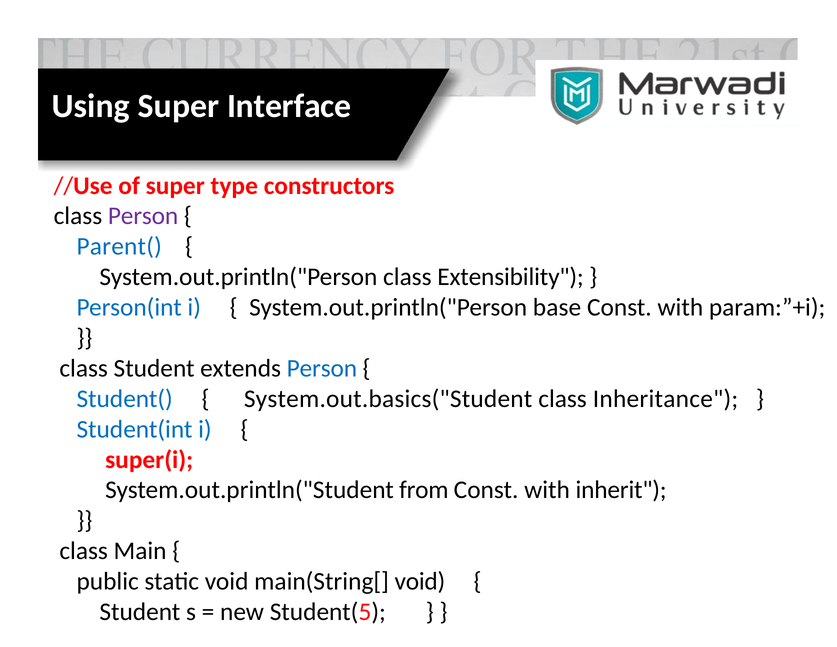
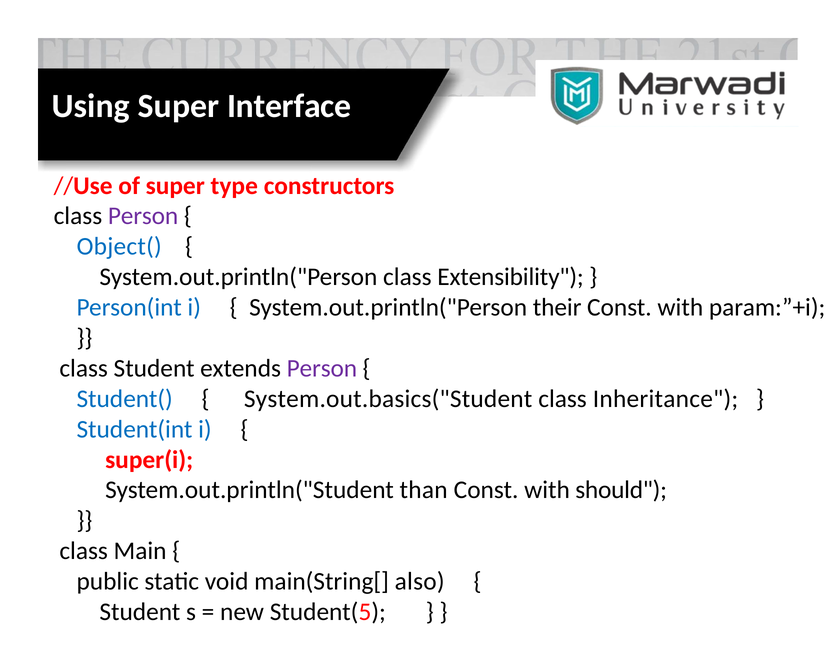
Parent(: Parent( -> Object( (119, 246)
base: base -> their (557, 307)
Person colour: blue -> purple (322, 368)
from: from -> than (424, 490)
inherit: inherit -> should (621, 490)
main(String[ void: void -> also (420, 581)
